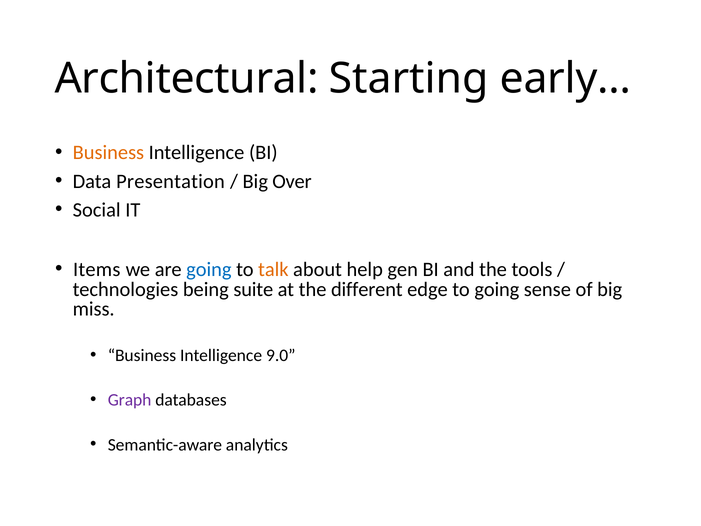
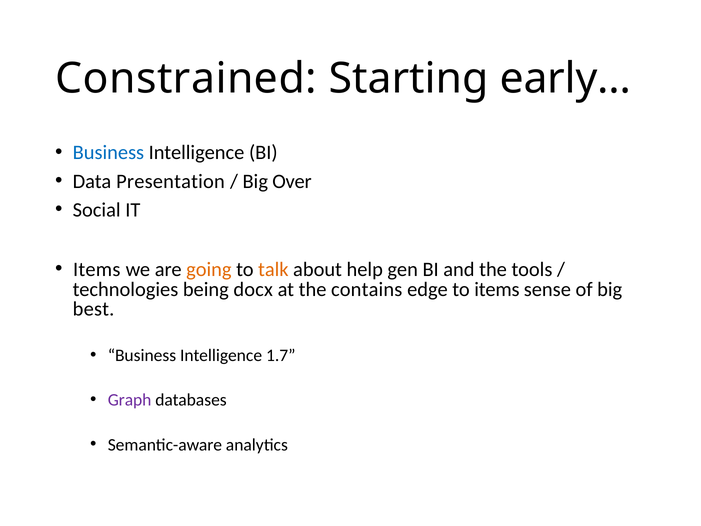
Architectural: Architectural -> Constrained (186, 79)
Business colour: orange -> blue (108, 153)
going colour: blue -> orange (209, 269)
suite: suite -> docx (253, 289)
different: different -> contains (367, 289)
to going: going -> items (497, 289)
miss: miss -> best (94, 309)
9.0: 9.0 -> 1.7 (281, 355)
